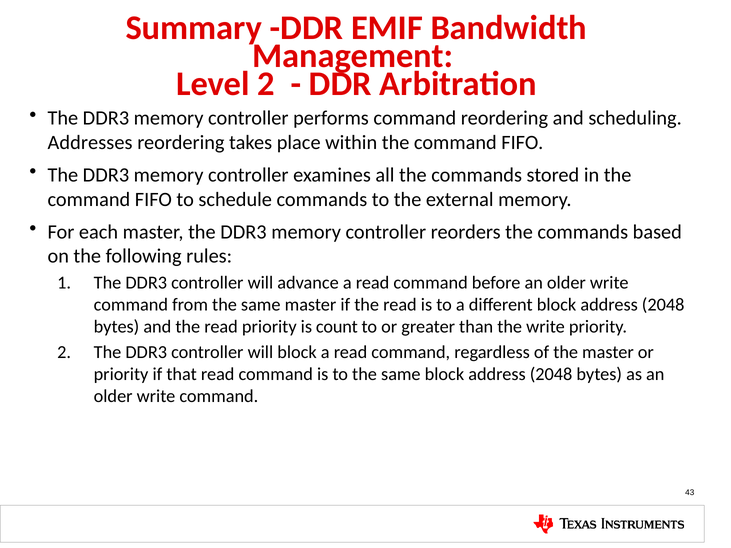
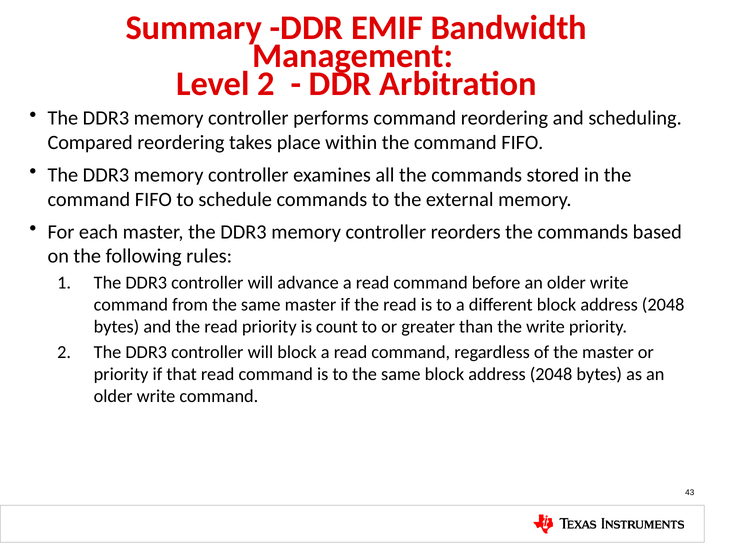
Addresses: Addresses -> Compared (90, 143)
